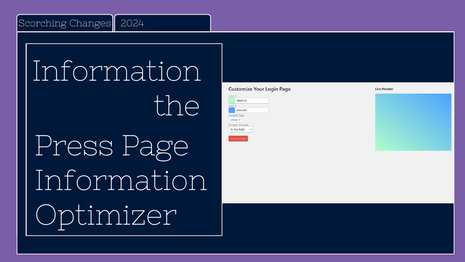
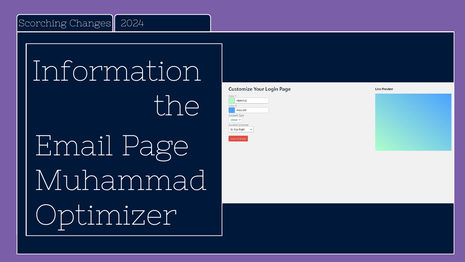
Press: Press -> Email (74, 146)
Information: Information -> Muhammad (121, 180)
